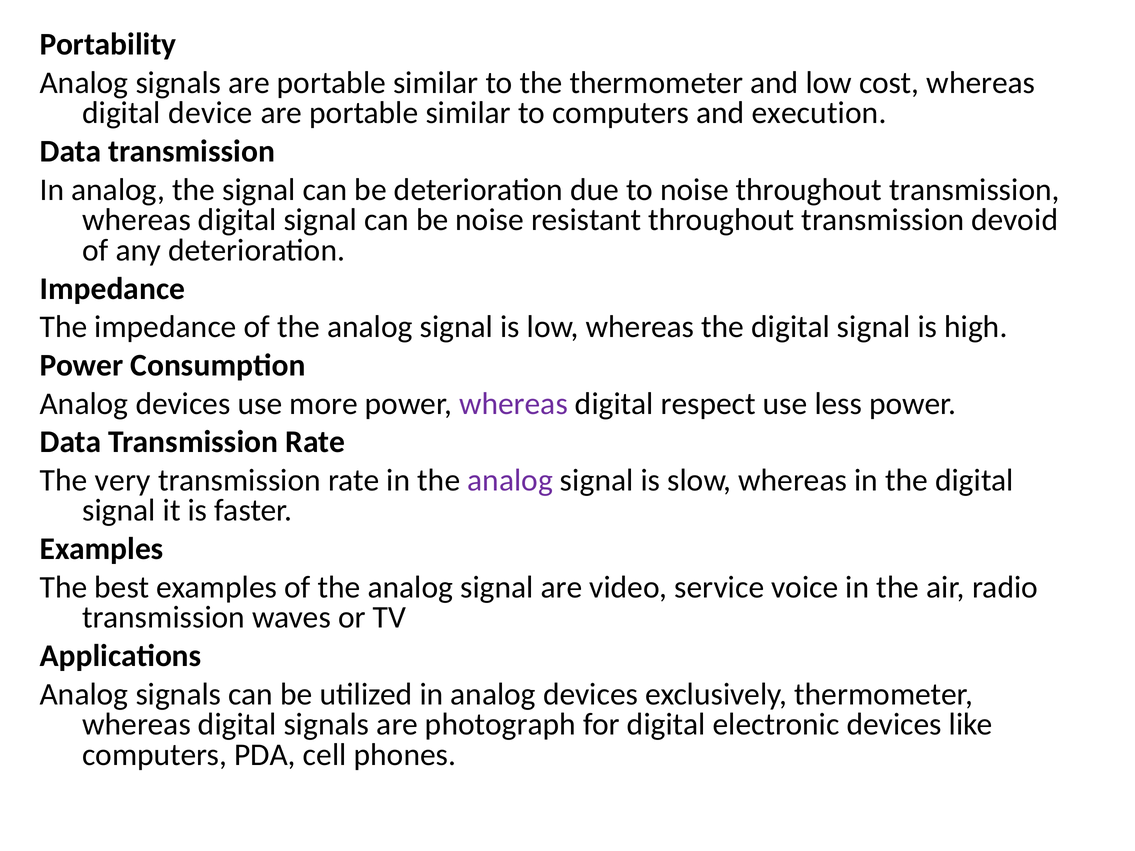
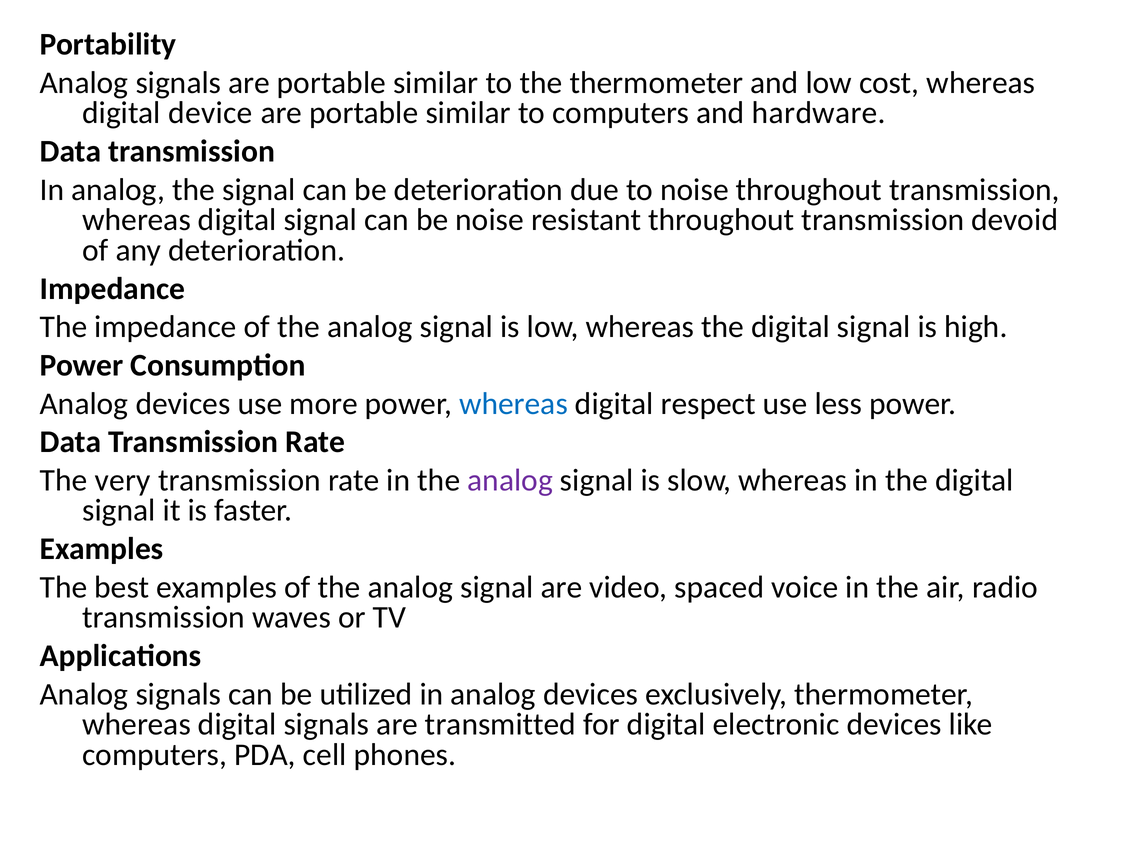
execution: execution -> hardware (819, 113)
whereas colour: purple -> blue (514, 404)
service: service -> spaced (719, 587)
photograph: photograph -> transmitted (501, 725)
